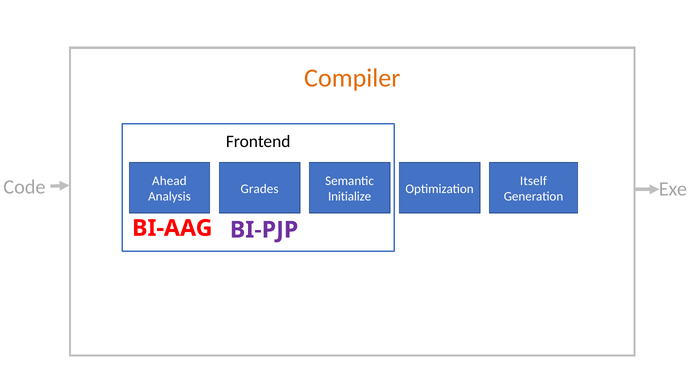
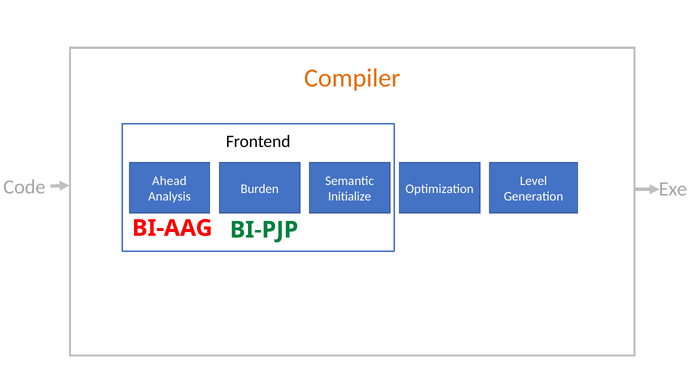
Itself: Itself -> Level (534, 181)
Grades: Grades -> Burden (260, 189)
BI-PJP colour: purple -> green (264, 230)
